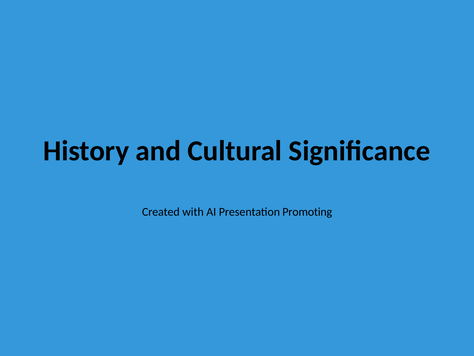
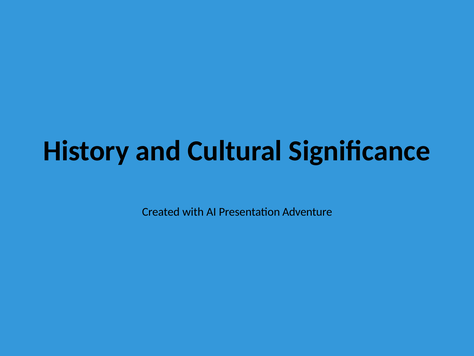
Promoting: Promoting -> Adventure (307, 212)
